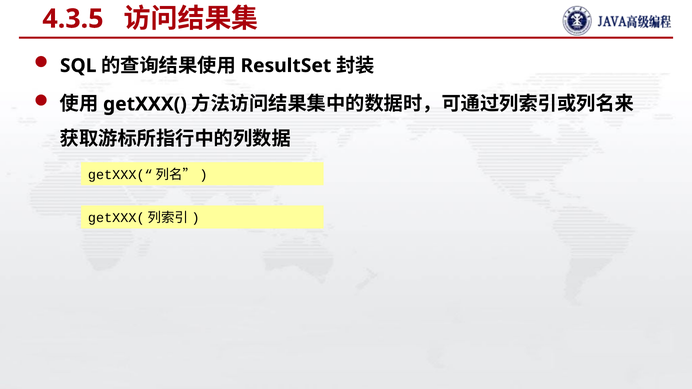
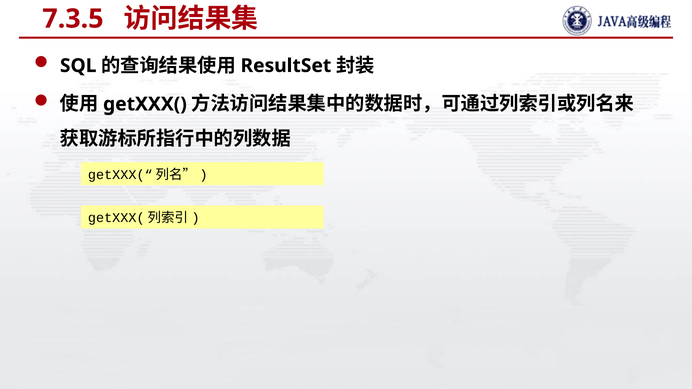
4.3.5: 4.3.5 -> 7.3.5 (73, 19)
